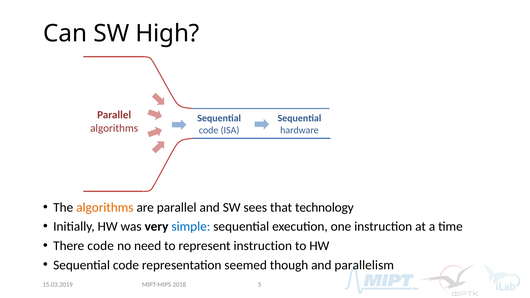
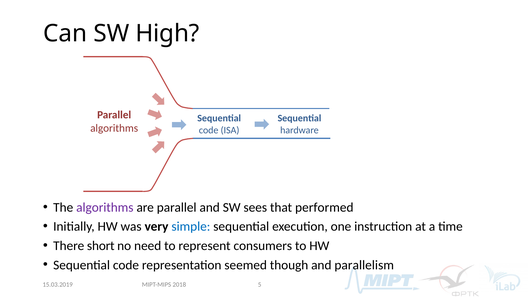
algorithms colour: orange -> purple (105, 207)
technology: technology -> performed (324, 207)
There code: code -> short (101, 246)
represent instruction: instruction -> consumers (263, 246)
